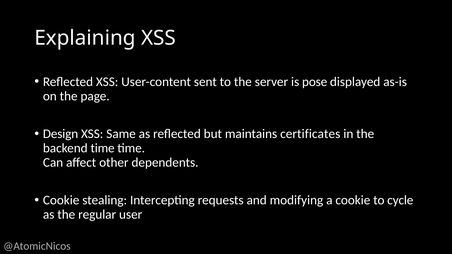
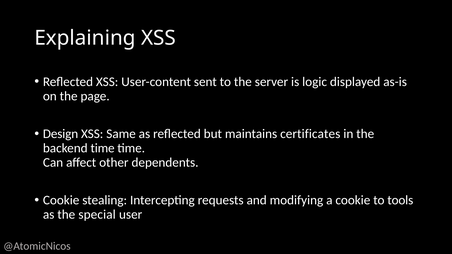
pose: pose -> logic (315, 82)
cycle: cycle -> tools (400, 200)
regular: regular -> special (97, 215)
